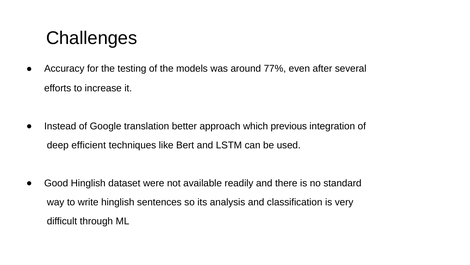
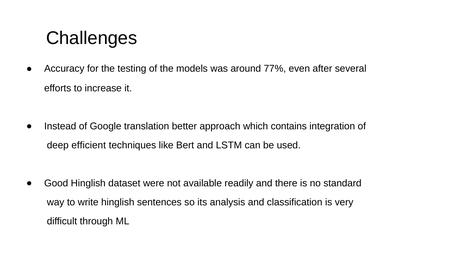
previous: previous -> contains (289, 126)
